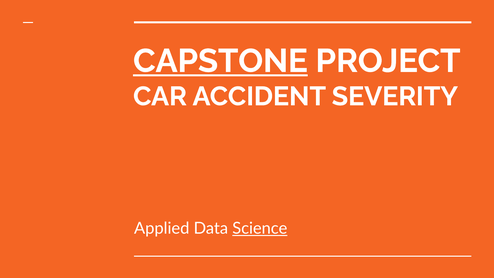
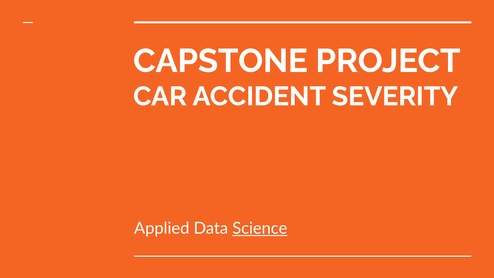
CAPSTONE underline: present -> none (220, 61)
